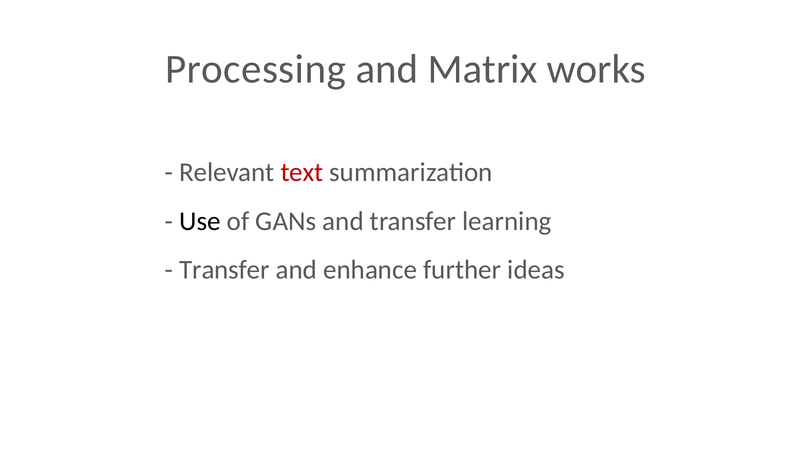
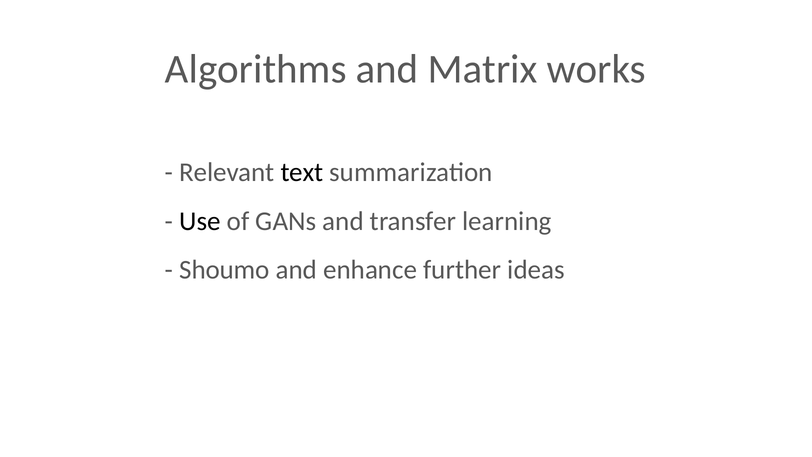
Processing: Processing -> Algorithms (256, 69)
text colour: red -> black (302, 172)
Transfer: Transfer -> Shoumo (224, 270)
